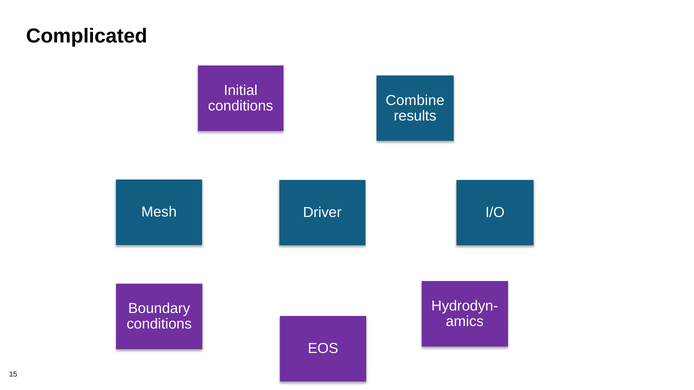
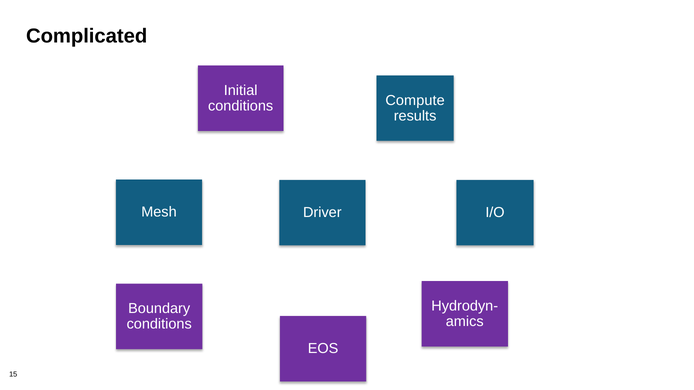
Combine: Combine -> Compute (415, 100)
